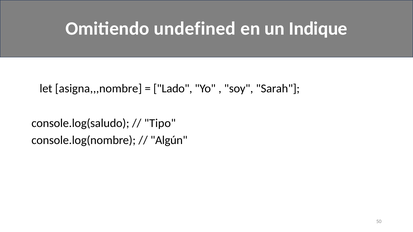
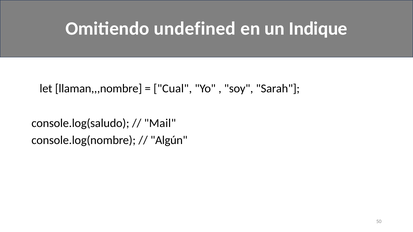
asigna,,,nombre: asigna,,,nombre -> llaman,,,nombre (99, 89)
Lado: Lado -> Cual (173, 89)
Tipo: Tipo -> Mail (160, 123)
